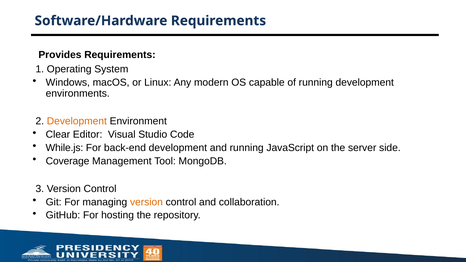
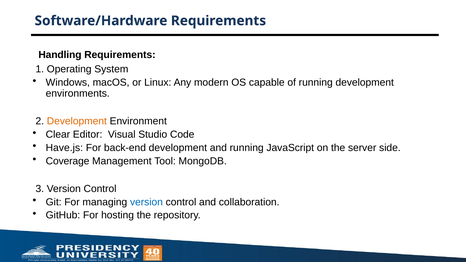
Provides: Provides -> Handling (60, 55)
While.js: While.js -> Have.js (64, 148)
version colour: orange -> blue (146, 202)
